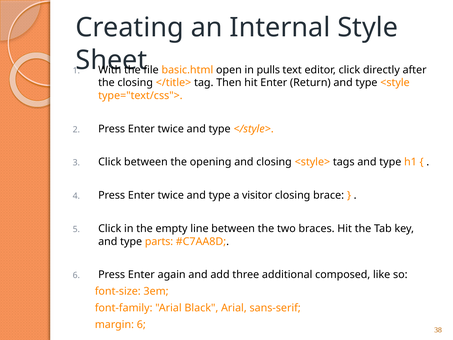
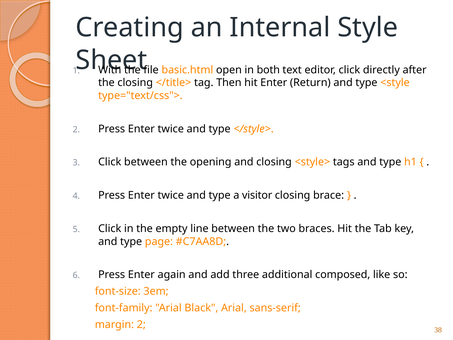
pulls: pulls -> both (268, 70)
parts: parts -> page (159, 241)
margin 6: 6 -> 2 (141, 324)
